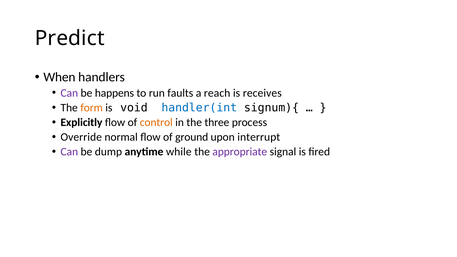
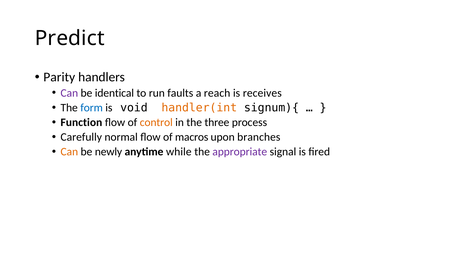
When: When -> Parity (59, 77)
happens: happens -> identical (114, 93)
form colour: orange -> blue (92, 108)
handler(int colour: blue -> orange (199, 108)
Explicitly: Explicitly -> Function (81, 122)
Override: Override -> Carefully (81, 137)
ground: ground -> macros (192, 137)
interrupt: interrupt -> branches (259, 137)
Can colour: purple -> orange (69, 152)
dump: dump -> newly (109, 152)
